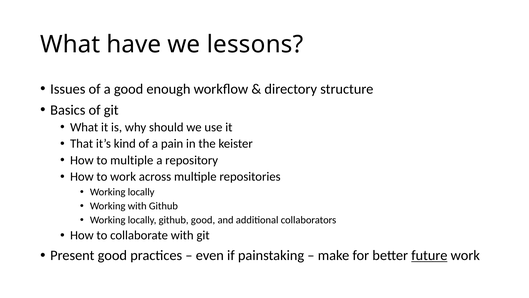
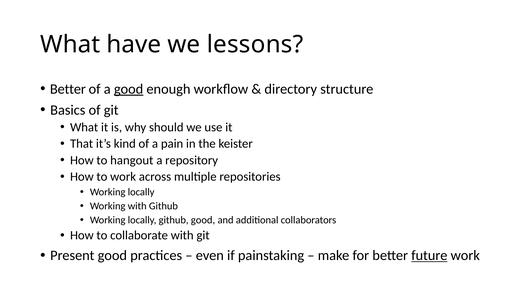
Issues: Issues -> Better (68, 89)
good underline: none -> present (129, 89)
to multiple: multiple -> hangout (132, 160)
